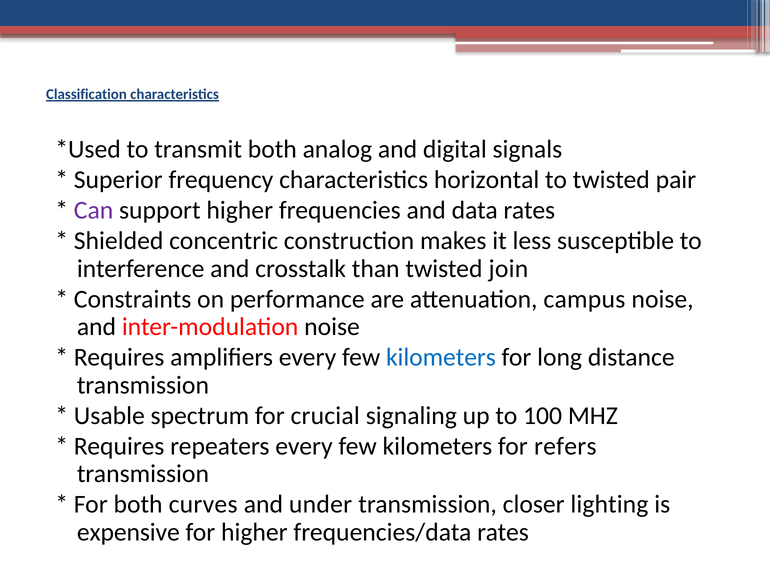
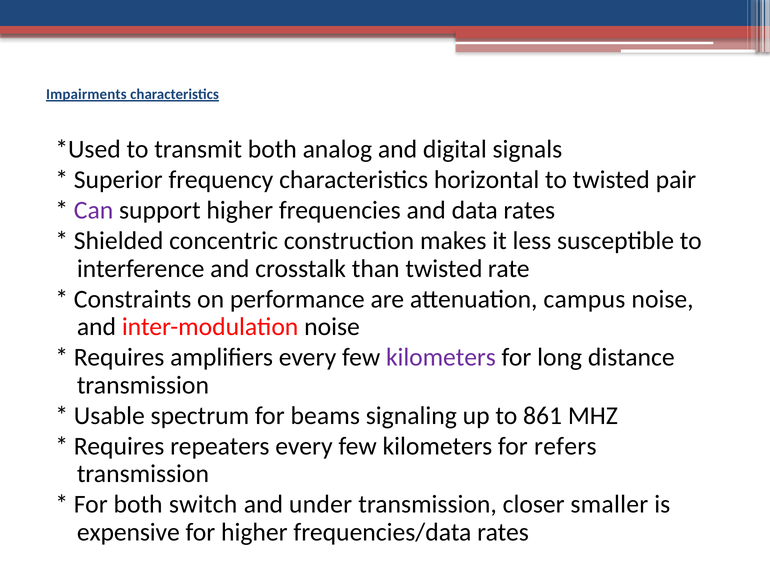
Classification: Classification -> Impairments (86, 94)
join: join -> rate (509, 269)
kilometers colour: blue -> purple (441, 358)
crucial: crucial -> beams (325, 416)
100: 100 -> 861 (543, 416)
curves: curves -> switch (203, 505)
lighting: lighting -> smaller (609, 505)
